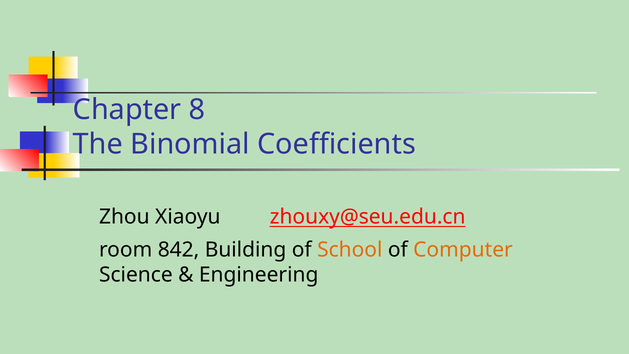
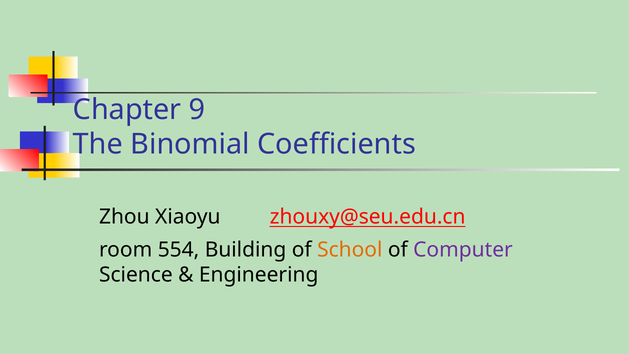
8: 8 -> 9 (197, 110)
842: 842 -> 554 (179, 250)
Computer colour: orange -> purple (463, 250)
